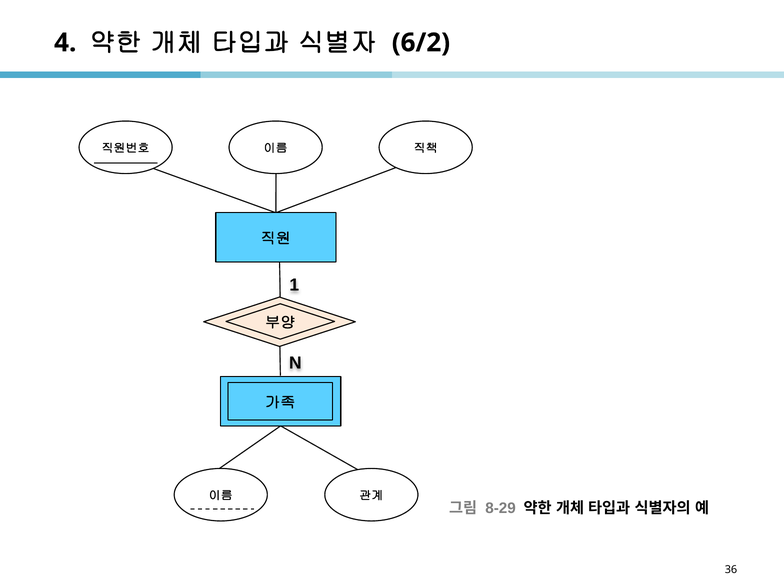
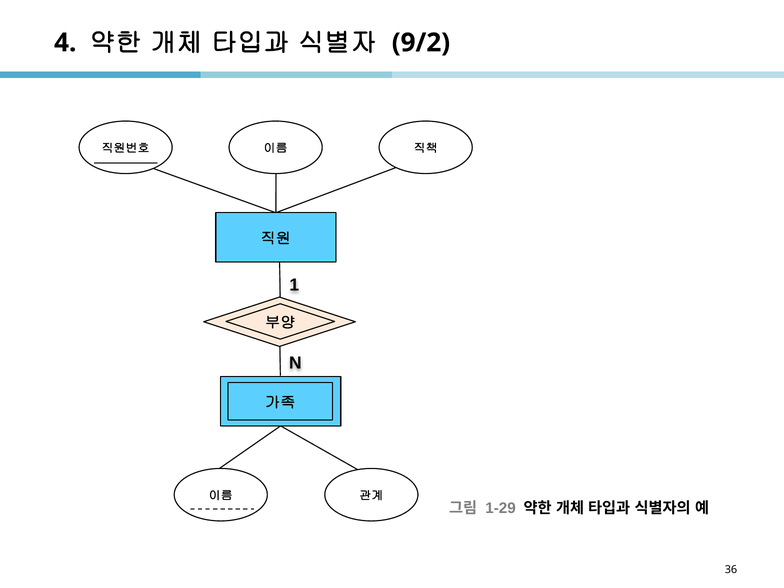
6/2: 6/2 -> 9/2 (421, 43)
8-29: 8-29 -> 1-29 (501, 508)
